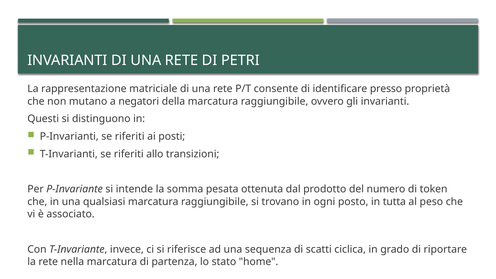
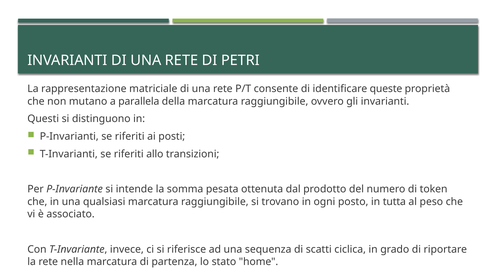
presso: presso -> queste (386, 89)
negatori: negatori -> parallela (139, 101)
